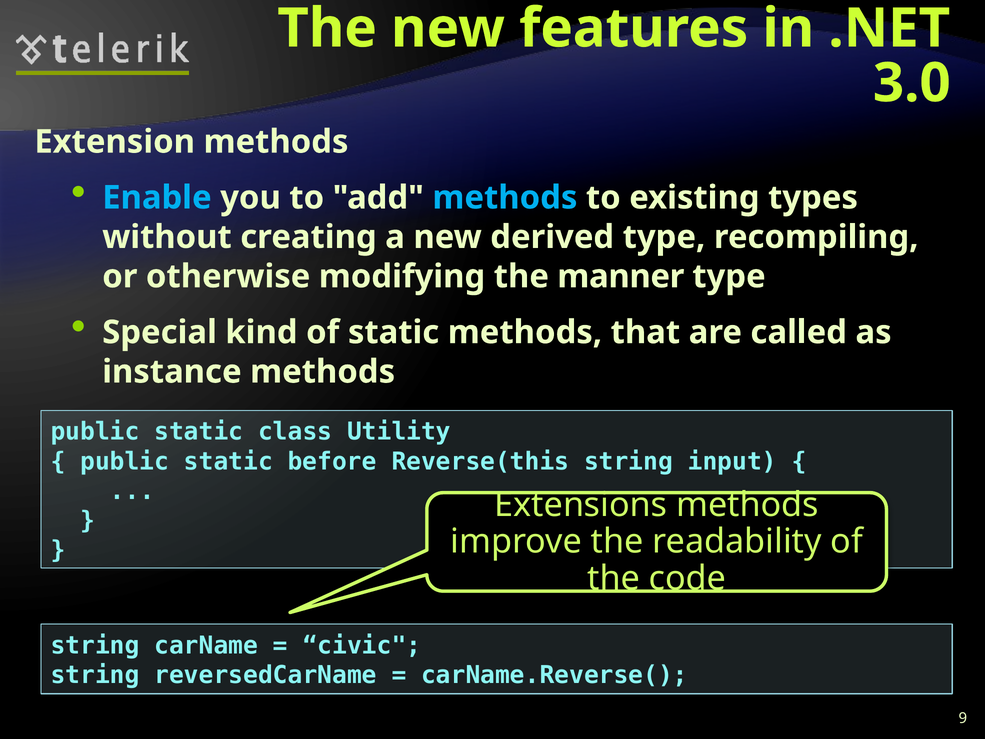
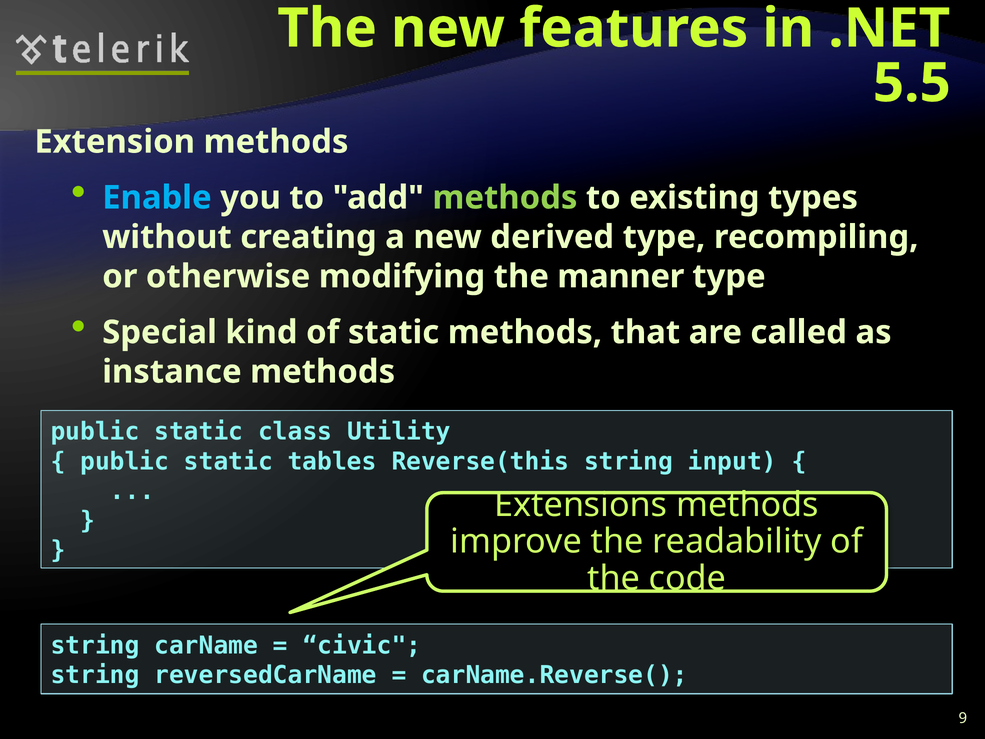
3.0: 3.0 -> 5.5 (912, 83)
methods colour: light blue -> light green (505, 198)
before: before -> tables (332, 461)
